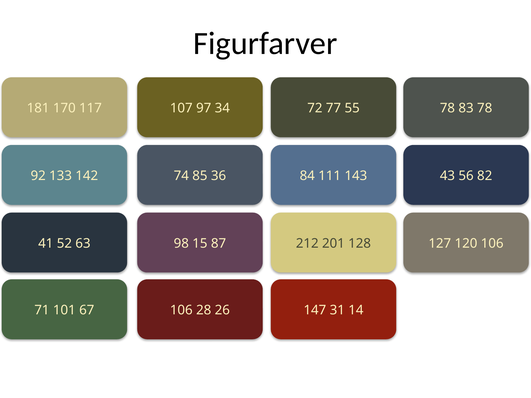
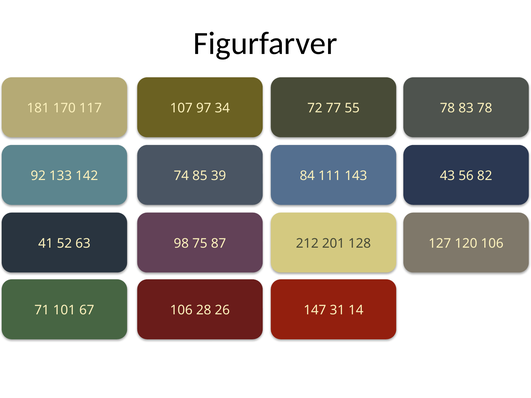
36: 36 -> 39 (219, 176)
15: 15 -> 75 (200, 244)
